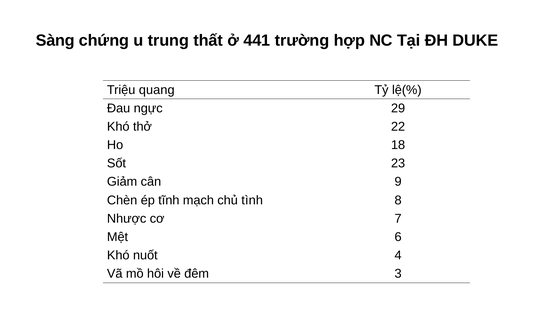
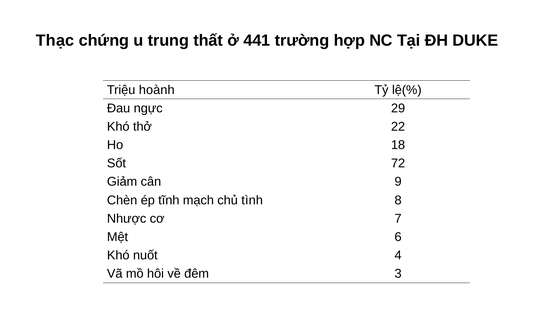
Sàng: Sàng -> Thạc (55, 41)
quang: quang -> hoành (157, 90)
23: 23 -> 72 (398, 163)
